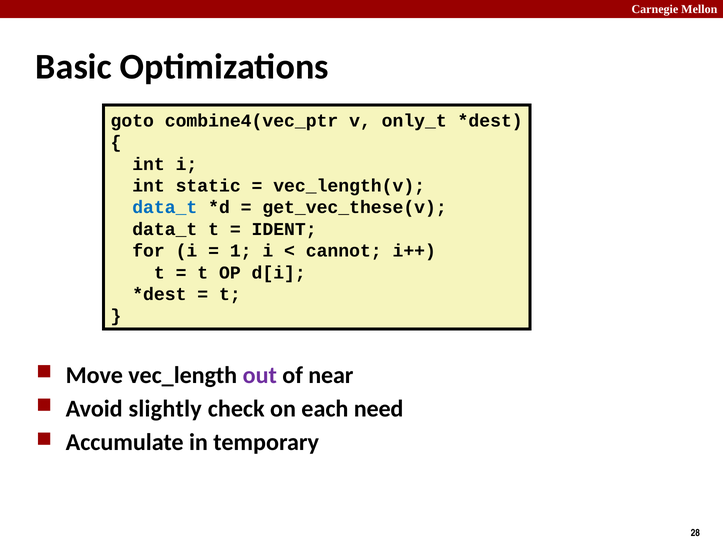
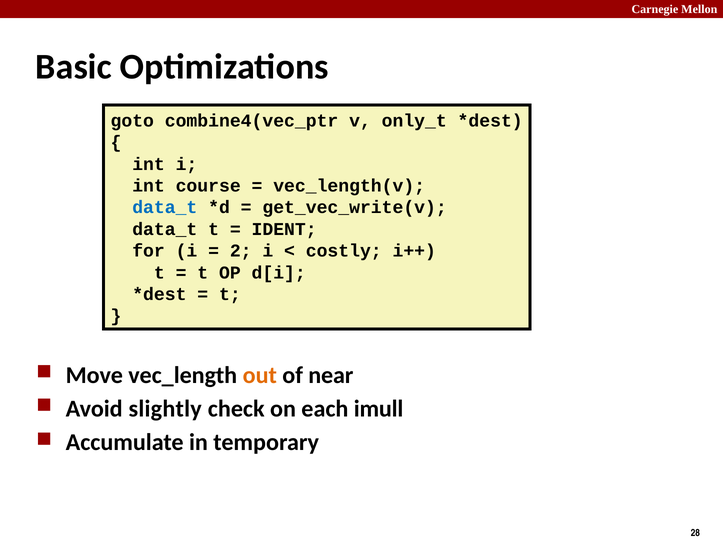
static: static -> course (208, 186)
get_vec_these(v: get_vec_these(v -> get_vec_write(v (355, 208)
1: 1 -> 2 (241, 251)
cannot: cannot -> costly (344, 251)
out colour: purple -> orange (260, 375)
need: need -> imull (379, 409)
